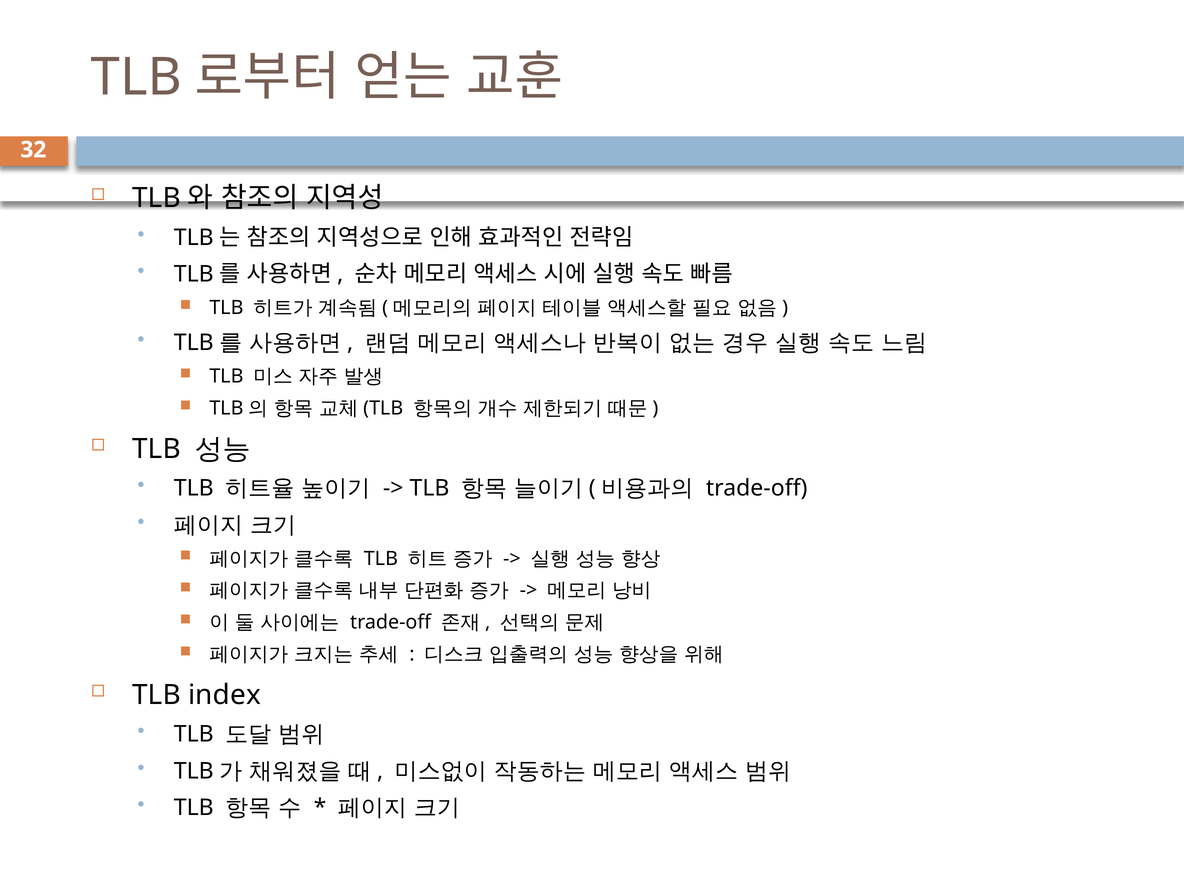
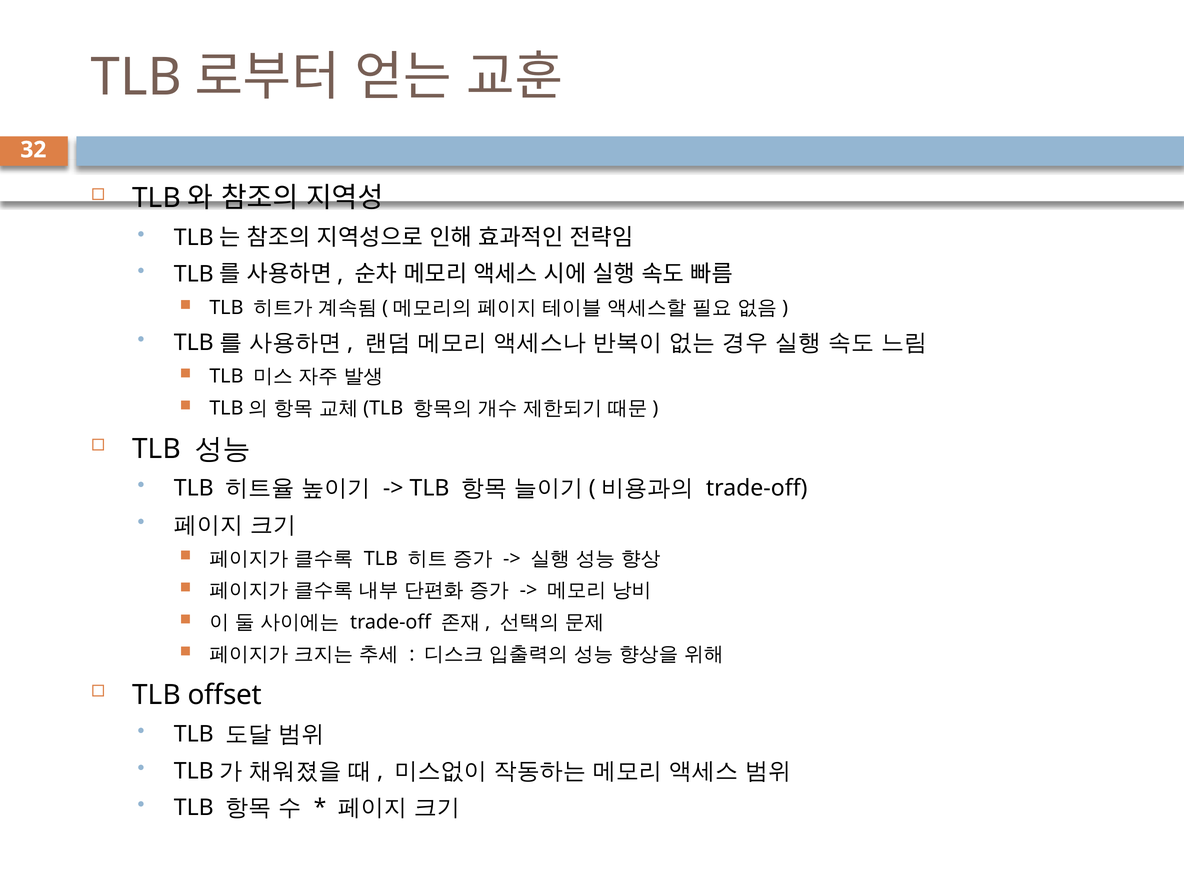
index: index -> offset (225, 695)
